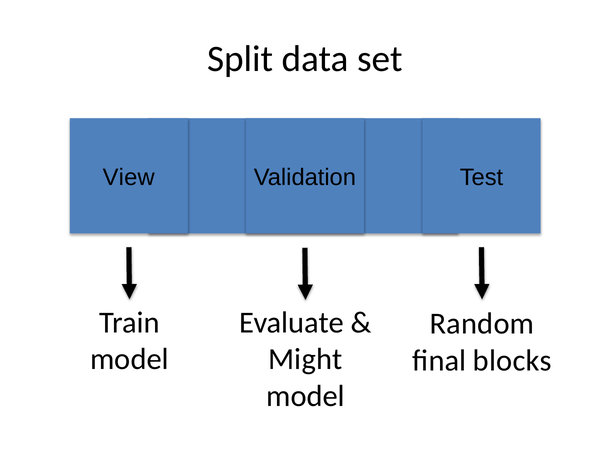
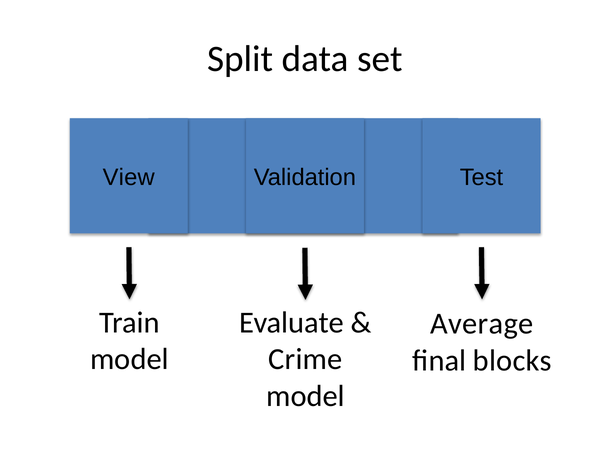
Random: Random -> Average (482, 324)
Might: Might -> Crime (305, 359)
